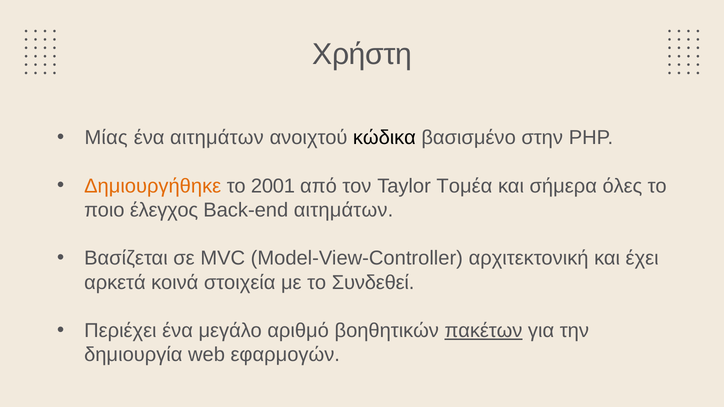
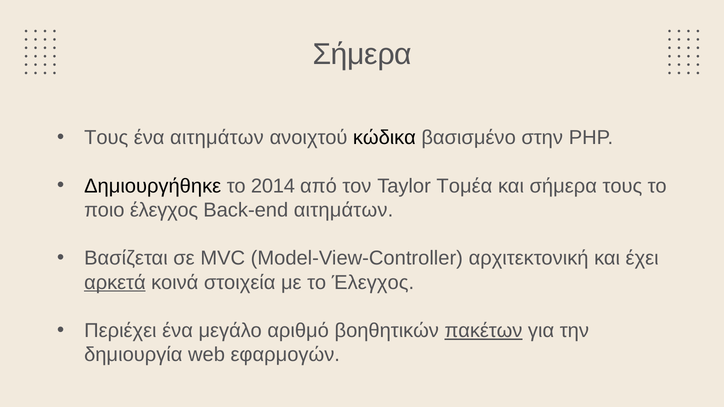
Χρήστη: Χρήστη -> Σήμερα (362, 54)
Μίας: Μίας -> Τους (106, 138)
Δημιουργήθηκε colour: orange -> black (153, 186)
2001: 2001 -> 2014 (273, 186)
σήμερα όλες: όλες -> τους (622, 186)
αρκετά underline: none -> present (115, 283)
το Συνδεθεί: Συνδεθεί -> Έλεγχος (373, 283)
